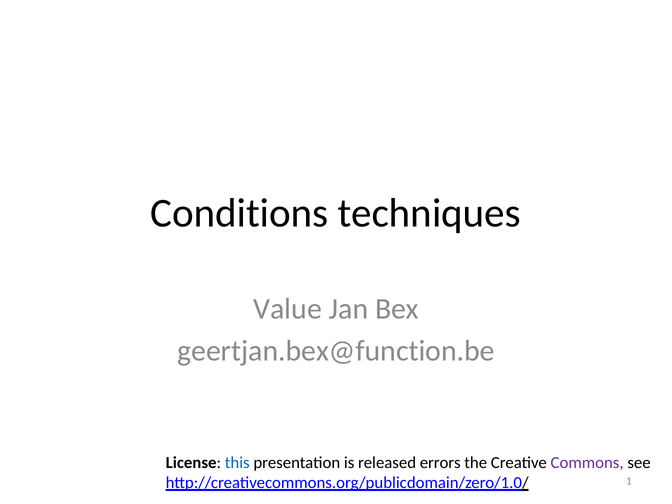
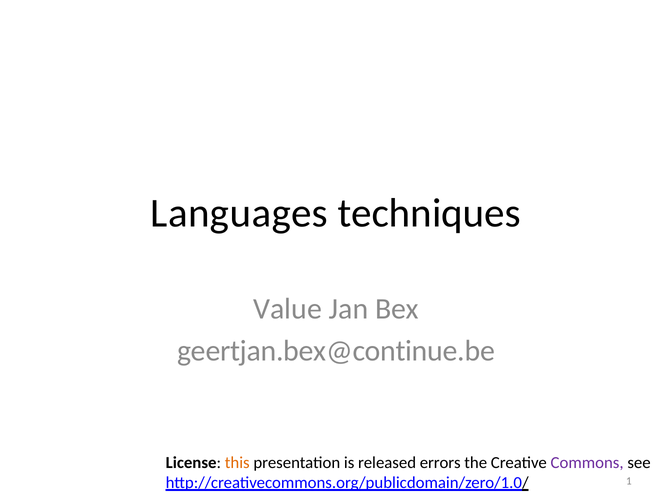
Conditions: Conditions -> Languages (239, 213)
geertjan.bex@function.be: geertjan.bex@function.be -> geertjan.bex@continue.be (336, 351)
this colour: blue -> orange (237, 463)
